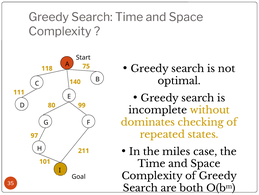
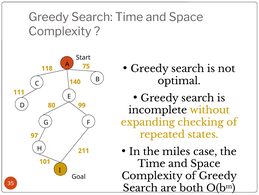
dominates: dominates -> expanding (148, 122)
